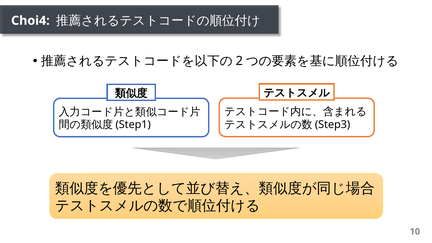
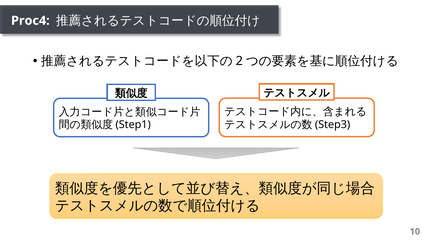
Choi4: Choi4 -> Proc4 (30, 21)
